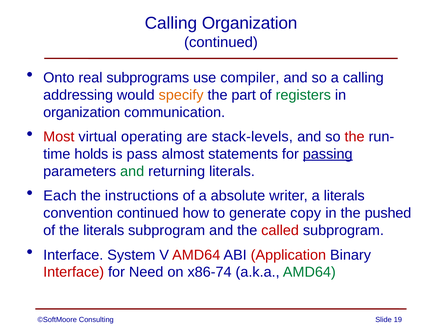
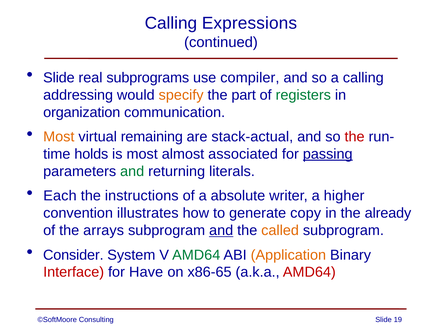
Calling Organization: Organization -> Expressions (249, 23)
Onto: Onto -> Slide (59, 78)
Most colour: red -> orange (59, 137)
operating: operating -> remaining (152, 137)
stack-levels: stack-levels -> stack-actual (252, 137)
is pass: pass -> most (142, 154)
statements: statements -> associated (243, 154)
a literals: literals -> higher (344, 196)
convention continued: continued -> illustrates (148, 213)
pushed: pushed -> already (388, 213)
the literals: literals -> arrays (104, 231)
and underline: none -> present (221, 231)
called colour: red -> orange (280, 231)
Interface: Interface -> Consider (73, 255)
AMD64 colour: red -> green (196, 255)
Application colour: red -> orange (288, 255)
Need: Need -> Have (146, 273)
x86-74: x86-74 -> x86-65 (210, 273)
AMD64 colour: green -> red (309, 273)
